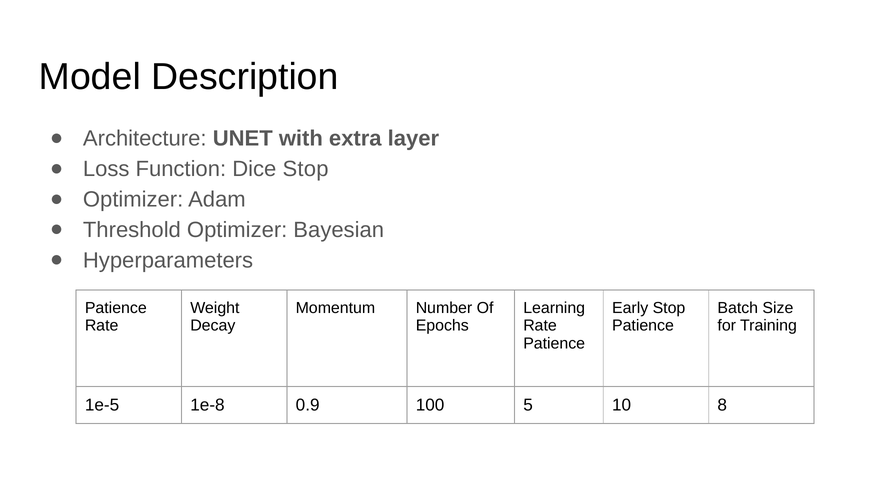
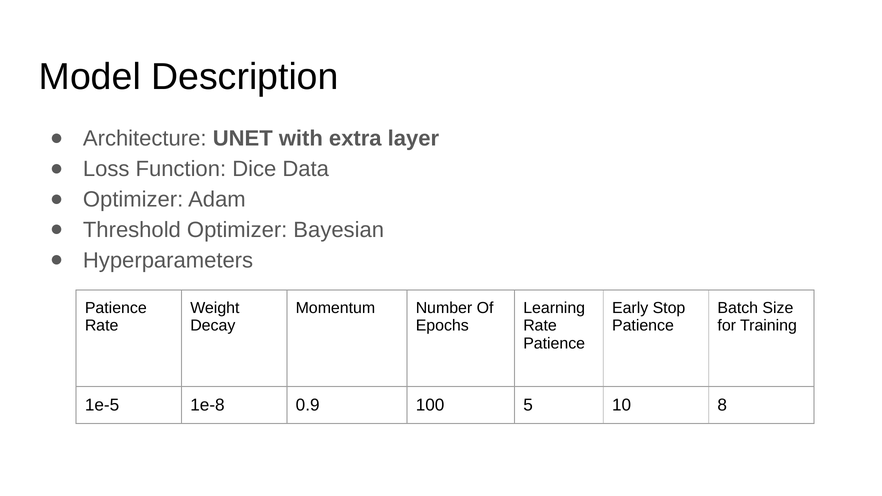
Dice Stop: Stop -> Data (306, 169)
